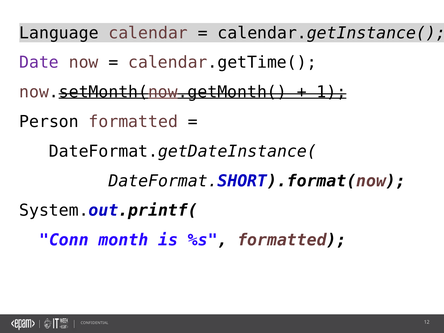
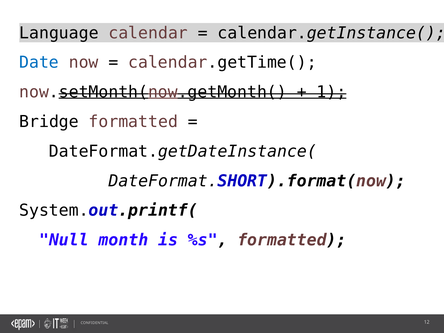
Date colour: purple -> blue (39, 63)
Person: Person -> Bridge (49, 122)
Conn: Conn -> Null (64, 240)
